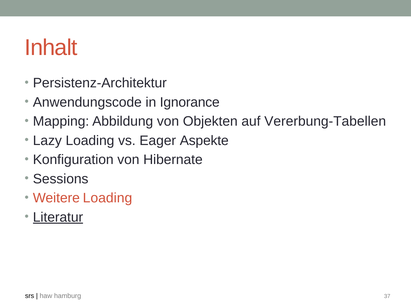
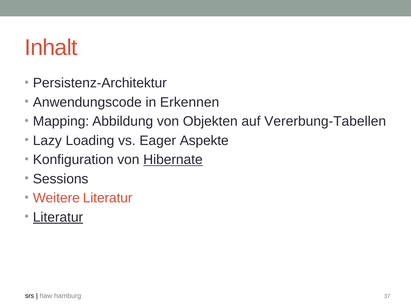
Ignorance: Ignorance -> Erkennen (190, 102)
Hibernate underline: none -> present (173, 160)
Weitere Loading: Loading -> Literatur (108, 198)
